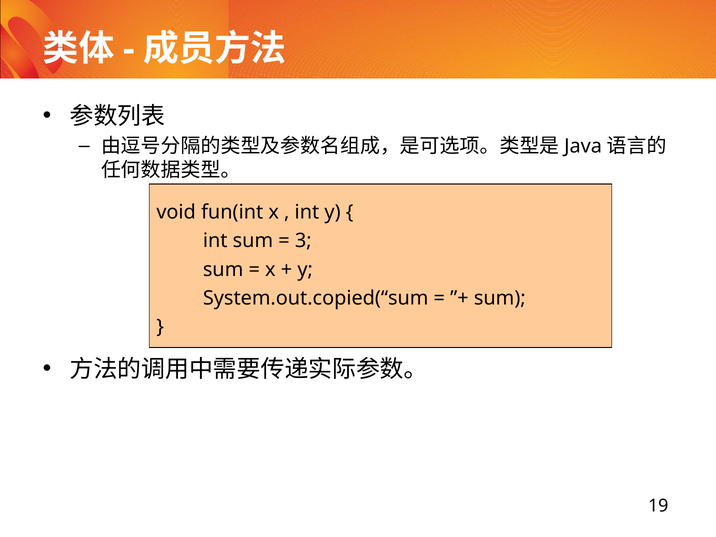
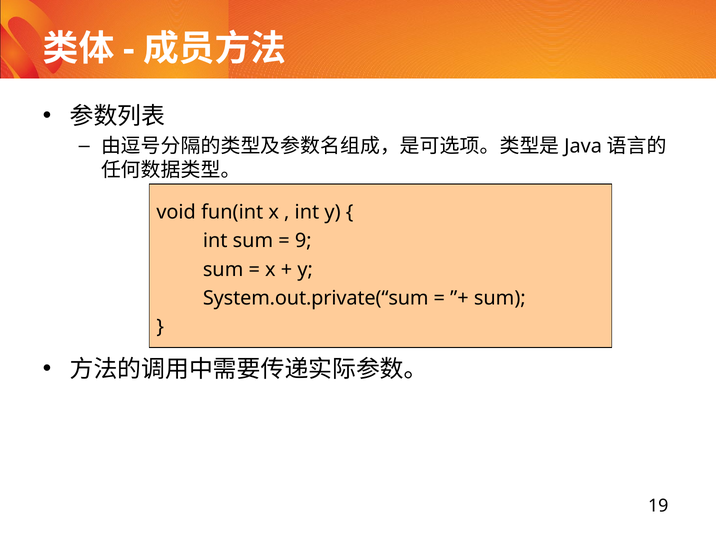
3: 3 -> 9 (303, 241)
System.out.copied(“sum: System.out.copied(“sum -> System.out.private(“sum (316, 298)
